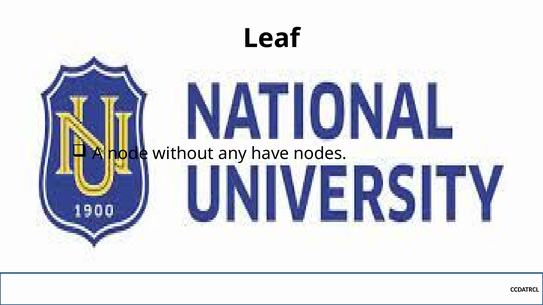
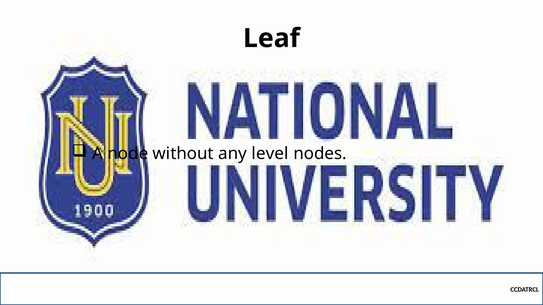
have: have -> level (270, 154)
